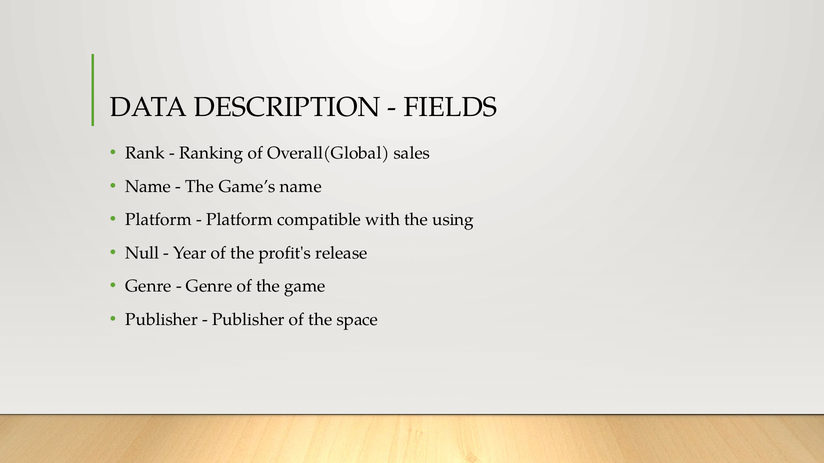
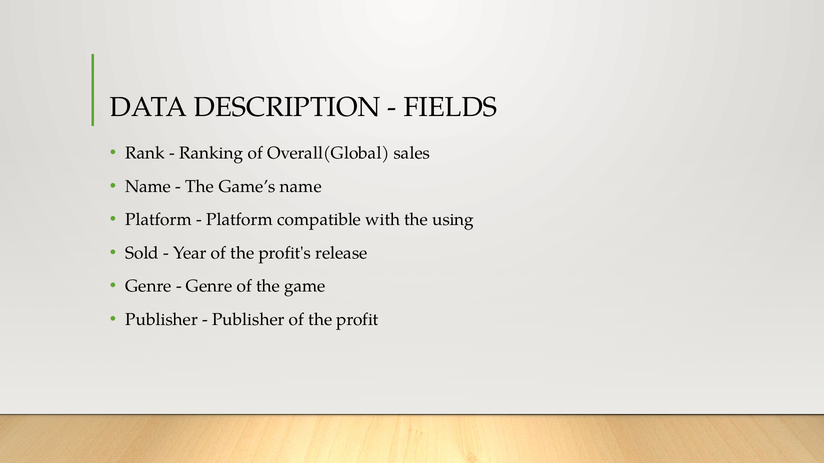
Null: Null -> Sold (142, 253)
space: space -> profit (357, 320)
